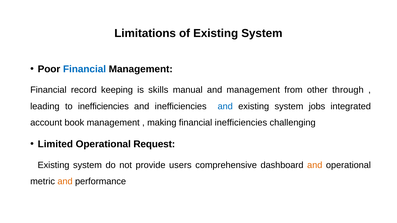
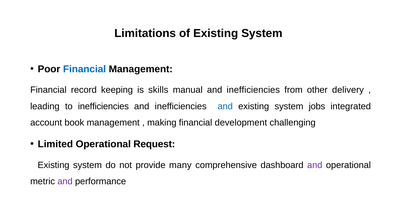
manual and management: management -> inefficiencies (253, 90)
through: through -> delivery (348, 90)
financial inefficiencies: inefficiencies -> development (241, 123)
users: users -> many (180, 165)
and colour: orange -> purple (315, 165)
and colour: orange -> purple (65, 182)
